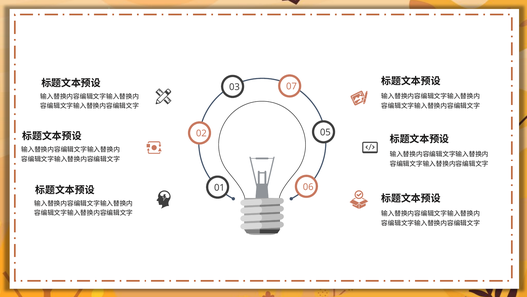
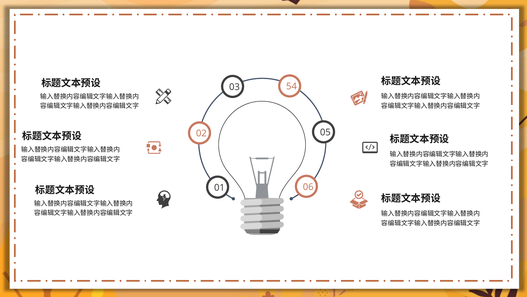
07: 07 -> 54 (292, 86)
